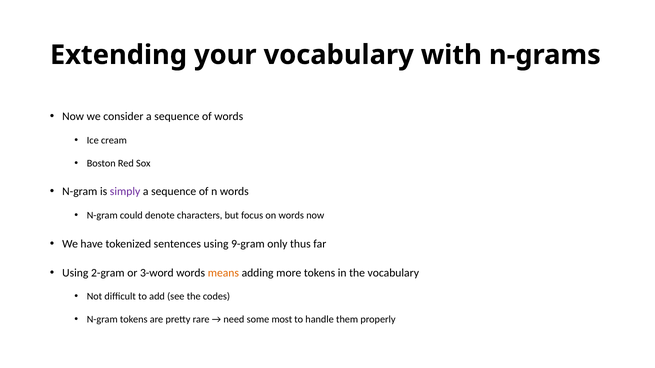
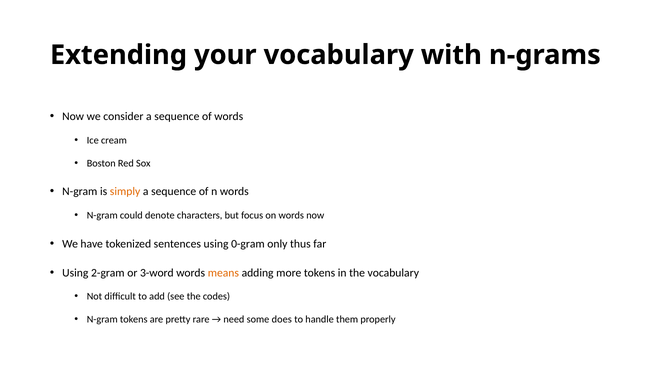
simply colour: purple -> orange (125, 192)
9-gram: 9-gram -> 0-gram (248, 244)
most: most -> does (282, 320)
